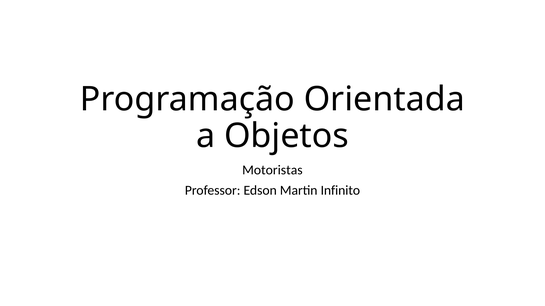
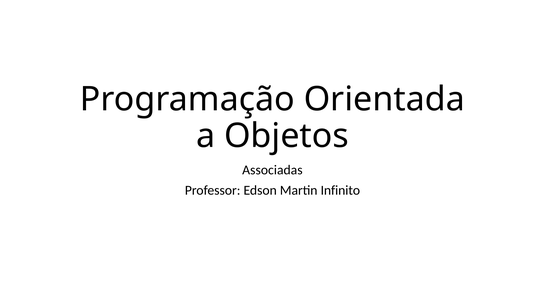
Motoristas: Motoristas -> Associadas (272, 170)
